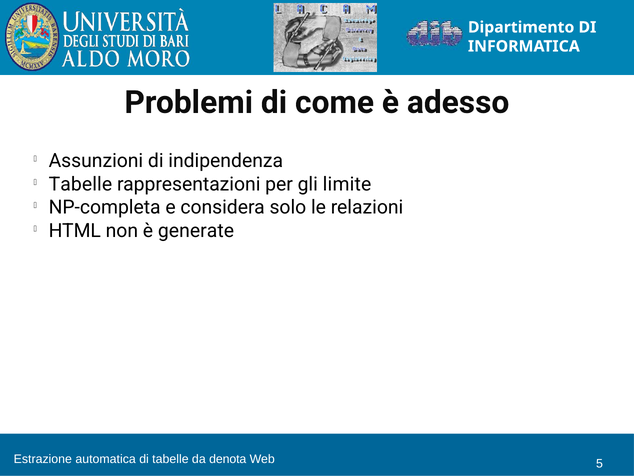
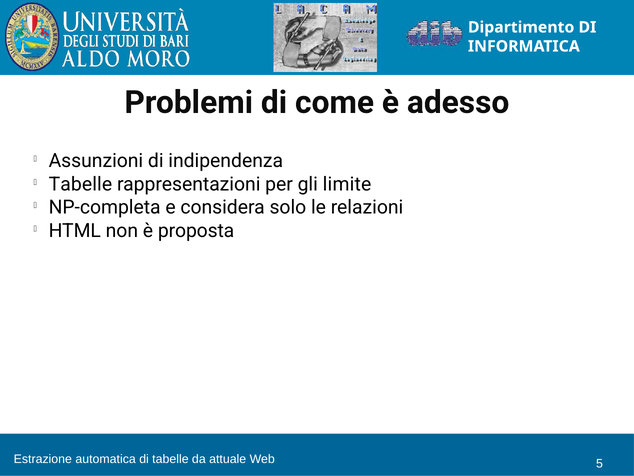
generate: generate -> proposta (196, 231)
denota: denota -> attuale (228, 459)
